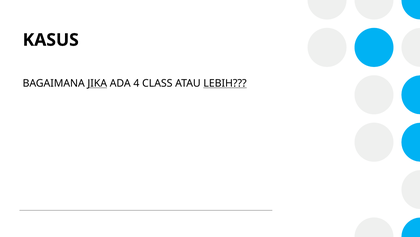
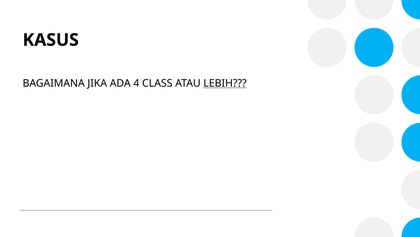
JIKA underline: present -> none (97, 83)
